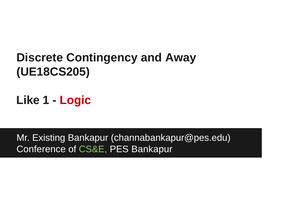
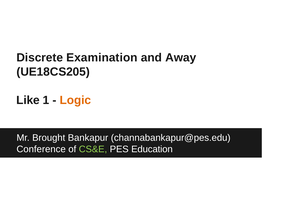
Contingency: Contingency -> Examination (102, 57)
Logic colour: red -> orange (75, 100)
Existing: Existing -> Brought (49, 137)
PES Bankapur: Bankapur -> Education (152, 149)
